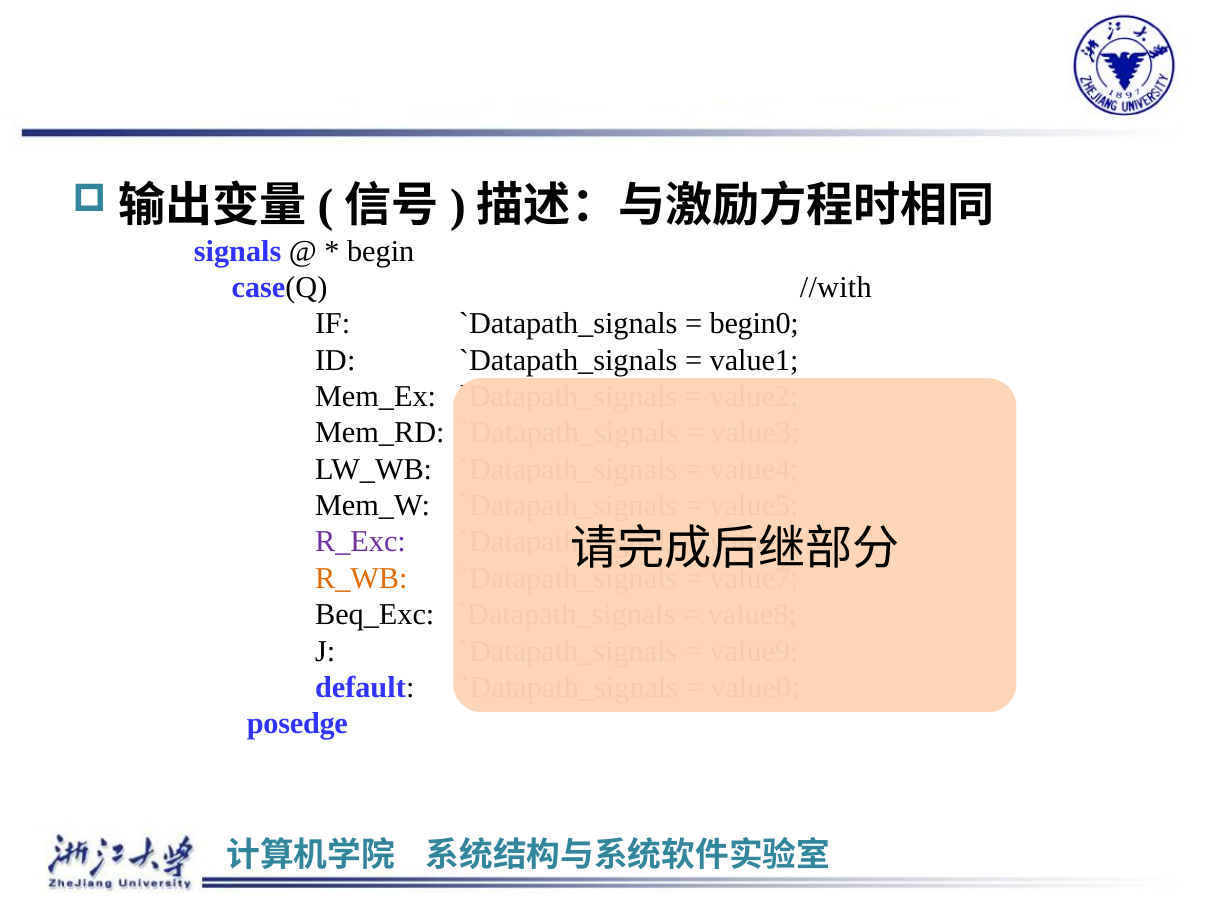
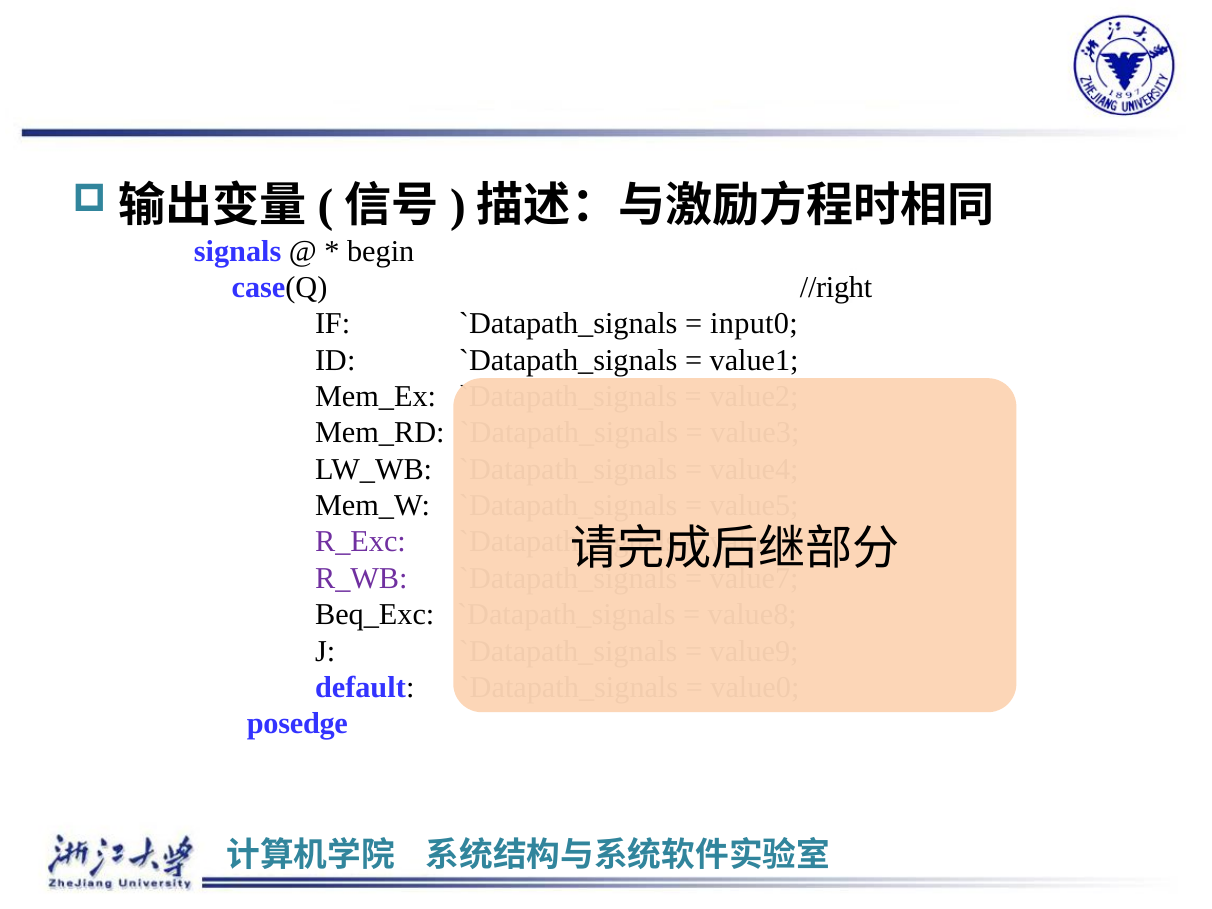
//with: //with -> //right (836, 287)
begin0: begin0 -> input0 (754, 324)
R_WB colour: orange -> purple (361, 578)
